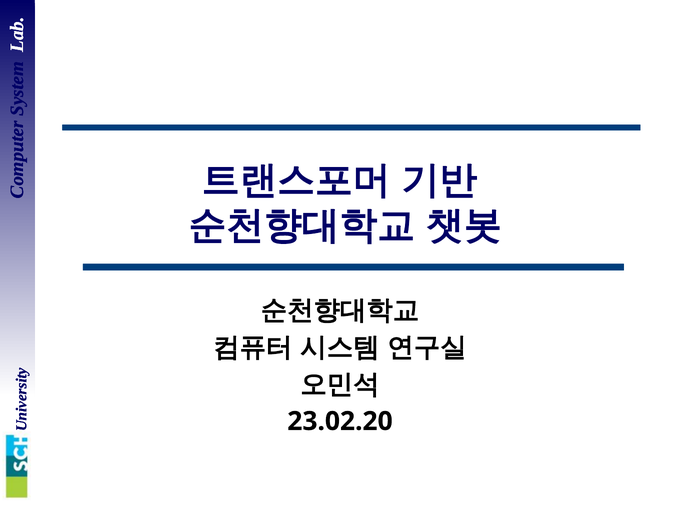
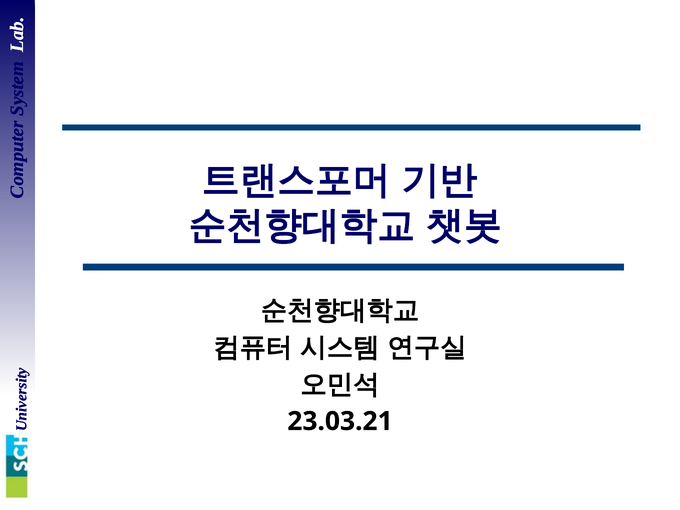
23.02.20: 23.02.20 -> 23.03.21 (340, 421)
